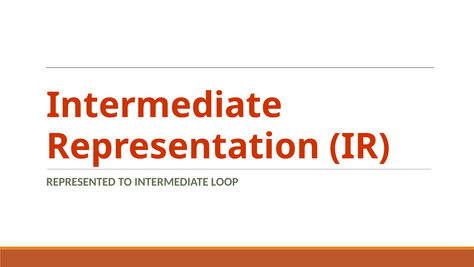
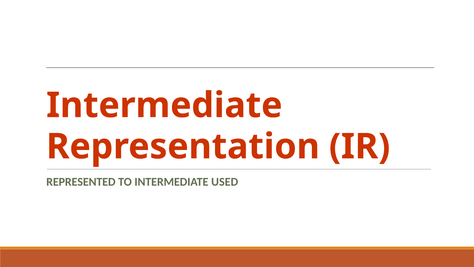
LOOP: LOOP -> USED (225, 181)
